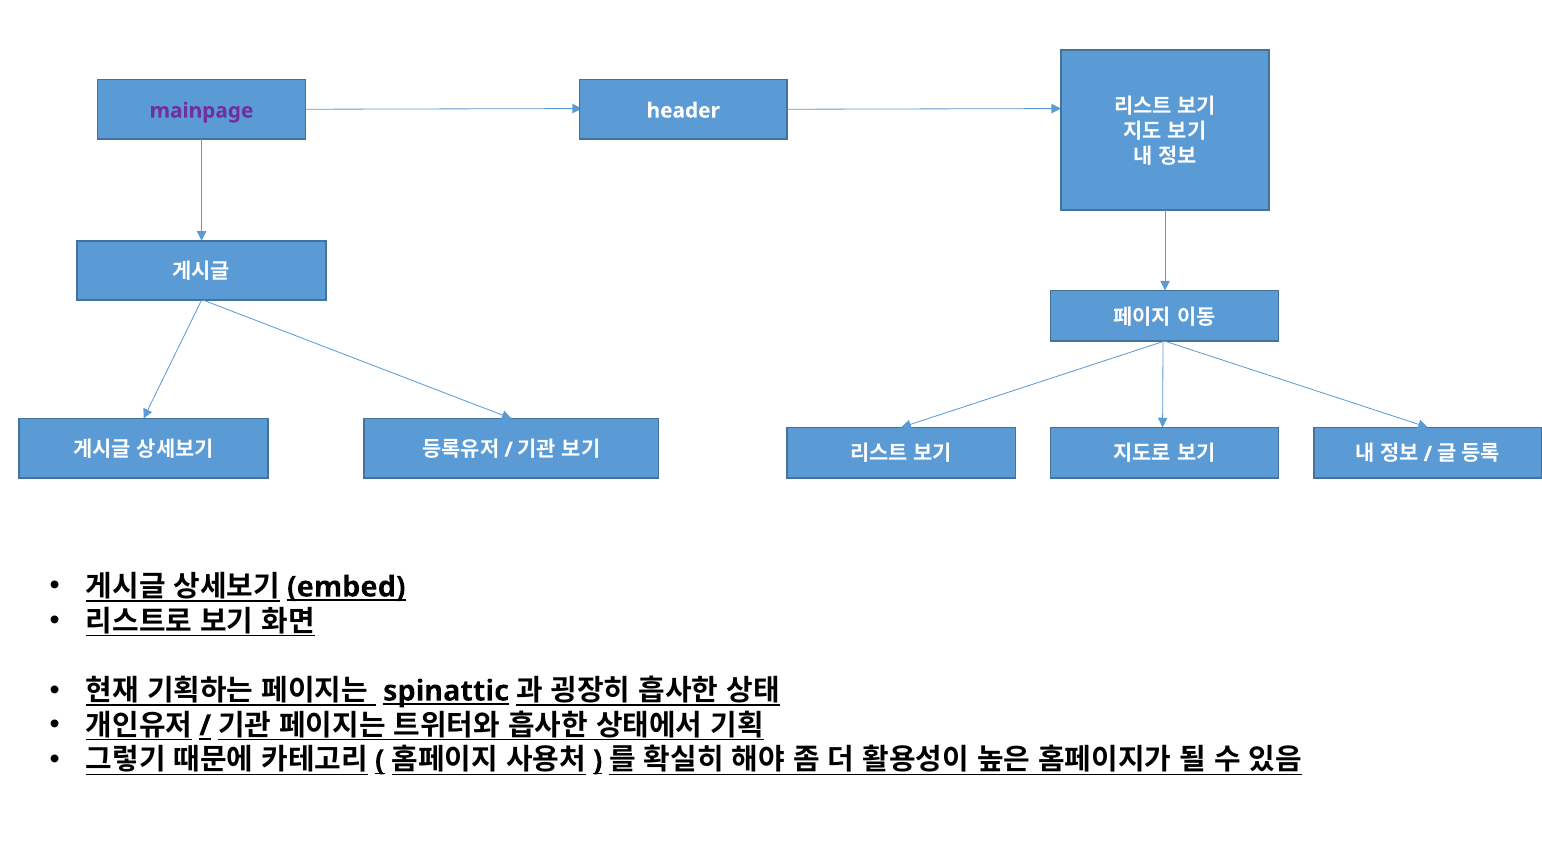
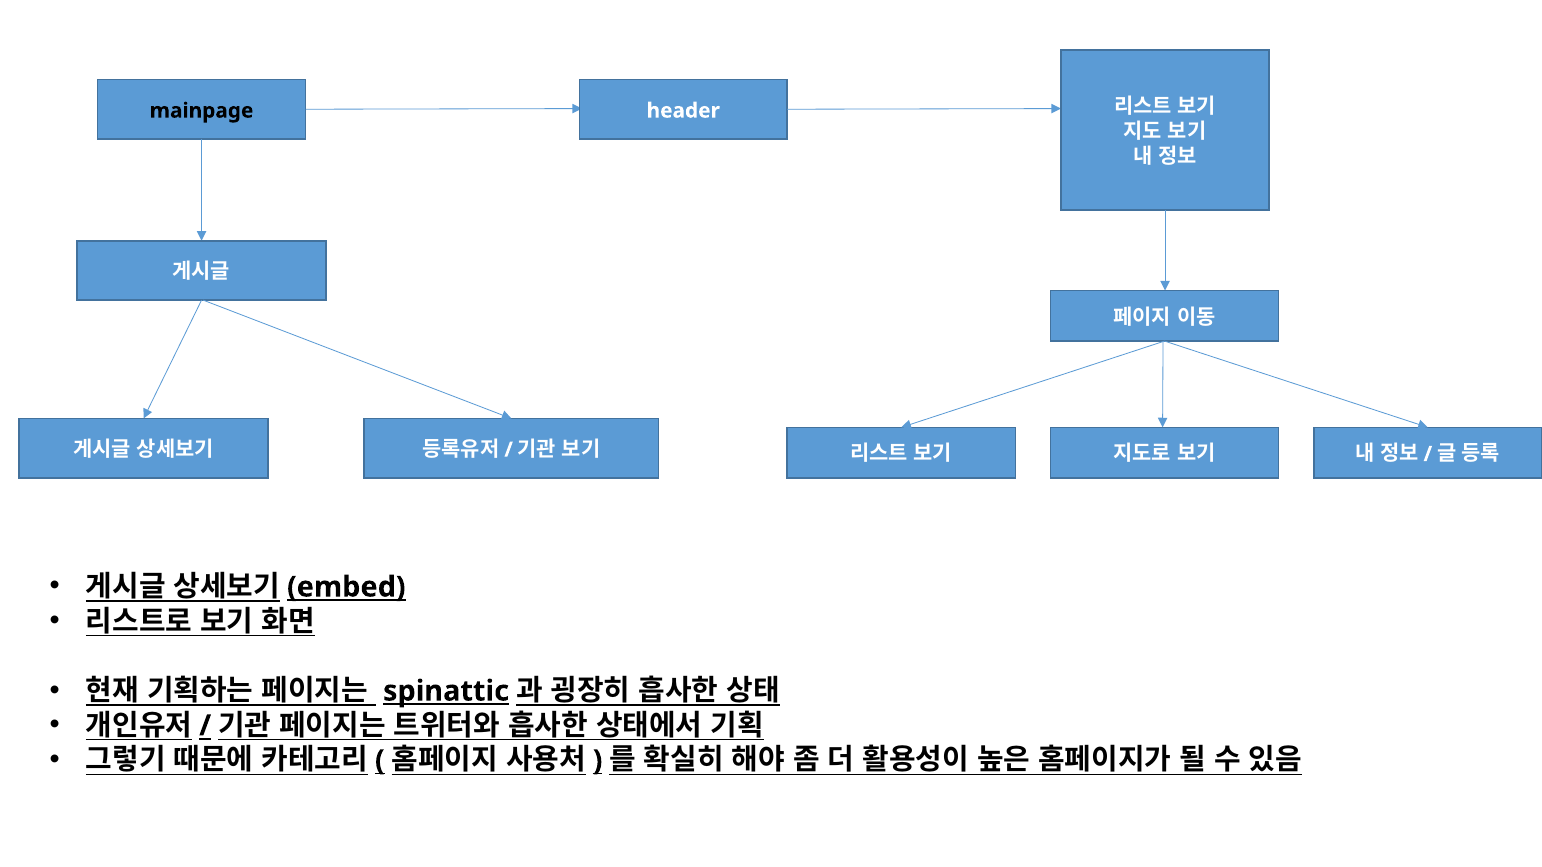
mainpage colour: purple -> black (202, 111)
